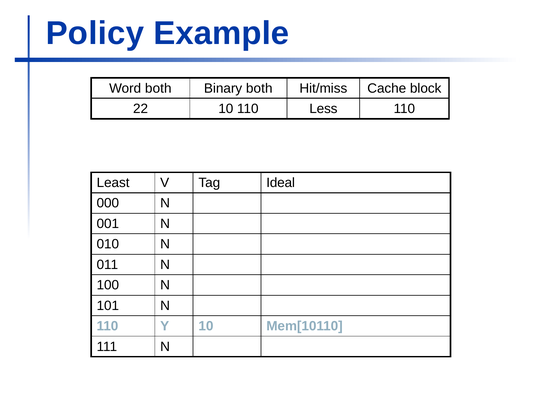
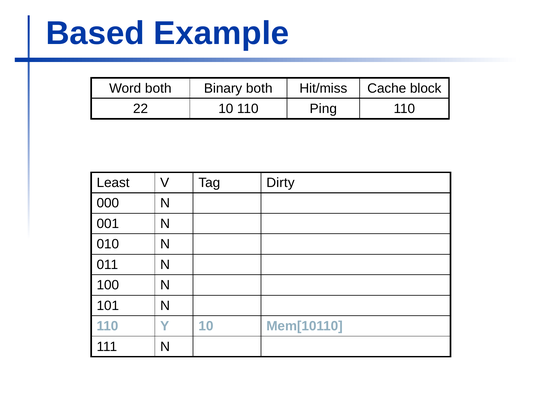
Policy: Policy -> Based (95, 33)
Less: Less -> Ping (323, 109)
Ideal: Ideal -> Dirty (280, 183)
